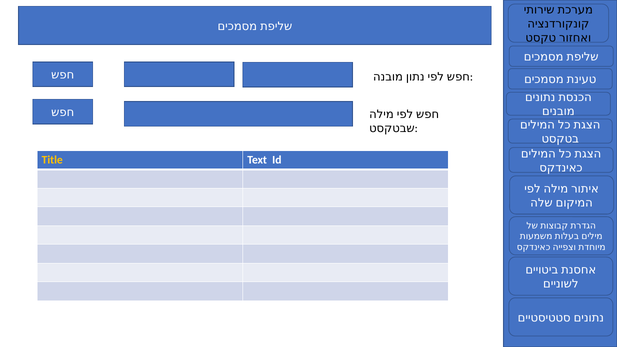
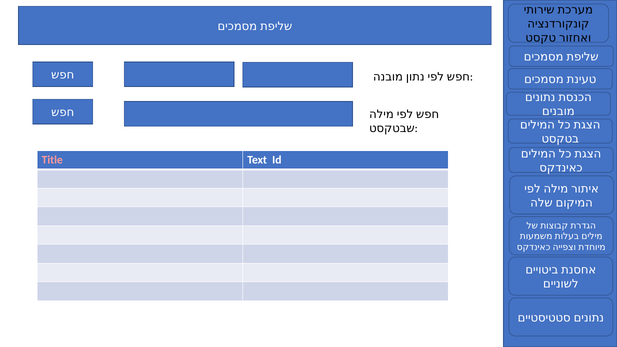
Title colour: yellow -> pink (52, 160)
